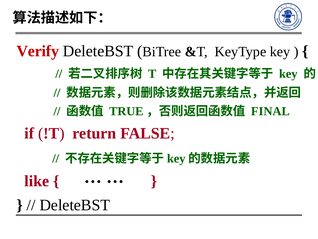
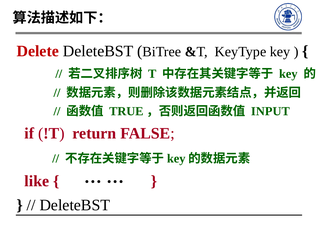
Verify: Verify -> Delete (38, 51)
FINAL: FINAL -> INPUT (270, 111)
